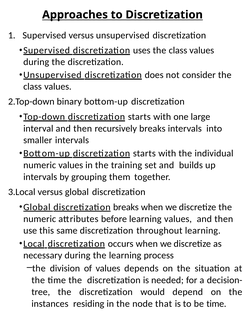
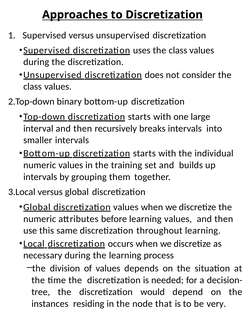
discretization breaks: breaks -> values (126, 207)
be time: time -> very (216, 304)
